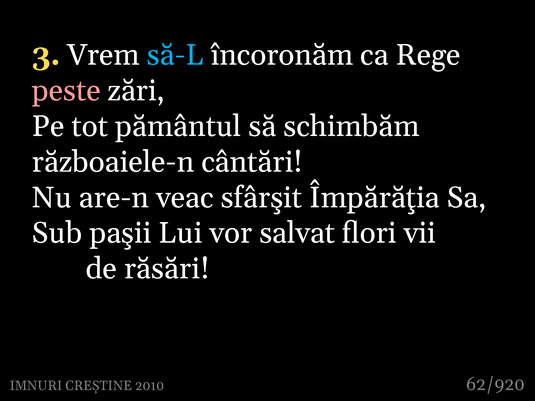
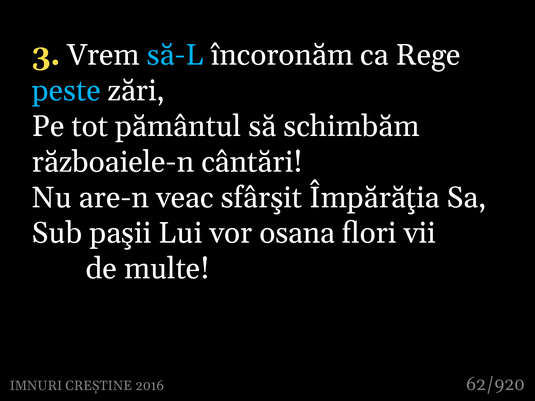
peste colour: pink -> light blue (66, 91)
salvat: salvat -> osana (297, 233)
răsări: răsări -> multe (167, 269)
2010: 2010 -> 2016 (150, 386)
